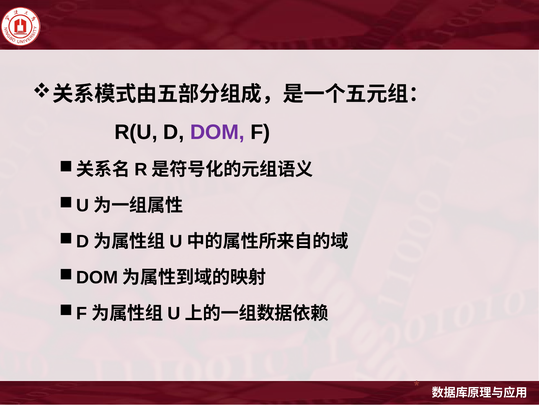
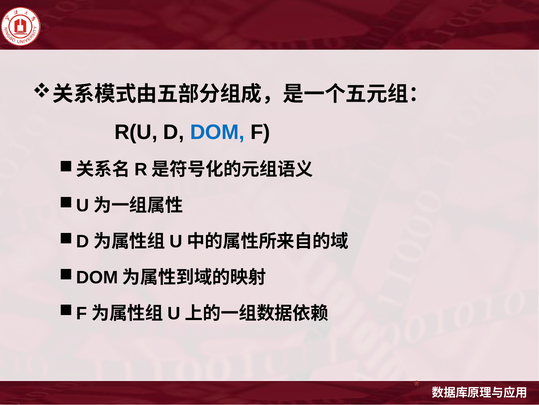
DOM colour: purple -> blue (217, 132)
